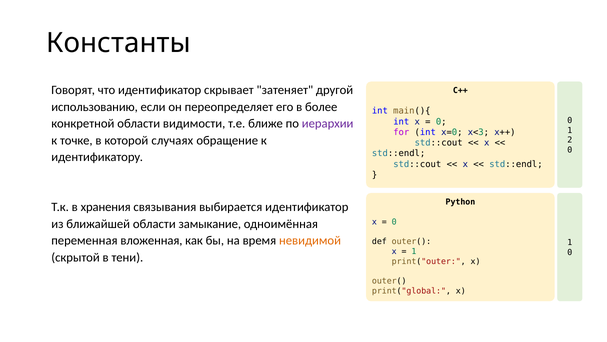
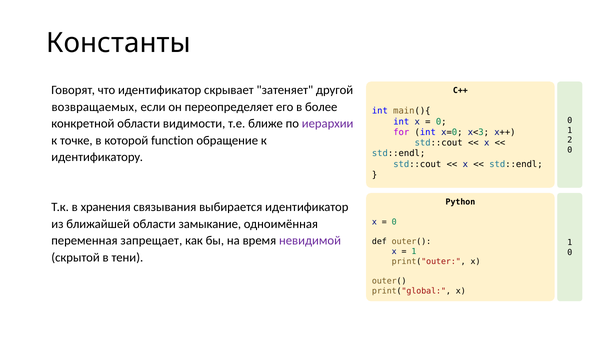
использованию: использованию -> возвращаемых (94, 107)
случаях: случаях -> function (172, 140)
вложенная: вложенная -> запрещает (151, 240)
невидимой colour: orange -> purple (310, 240)
